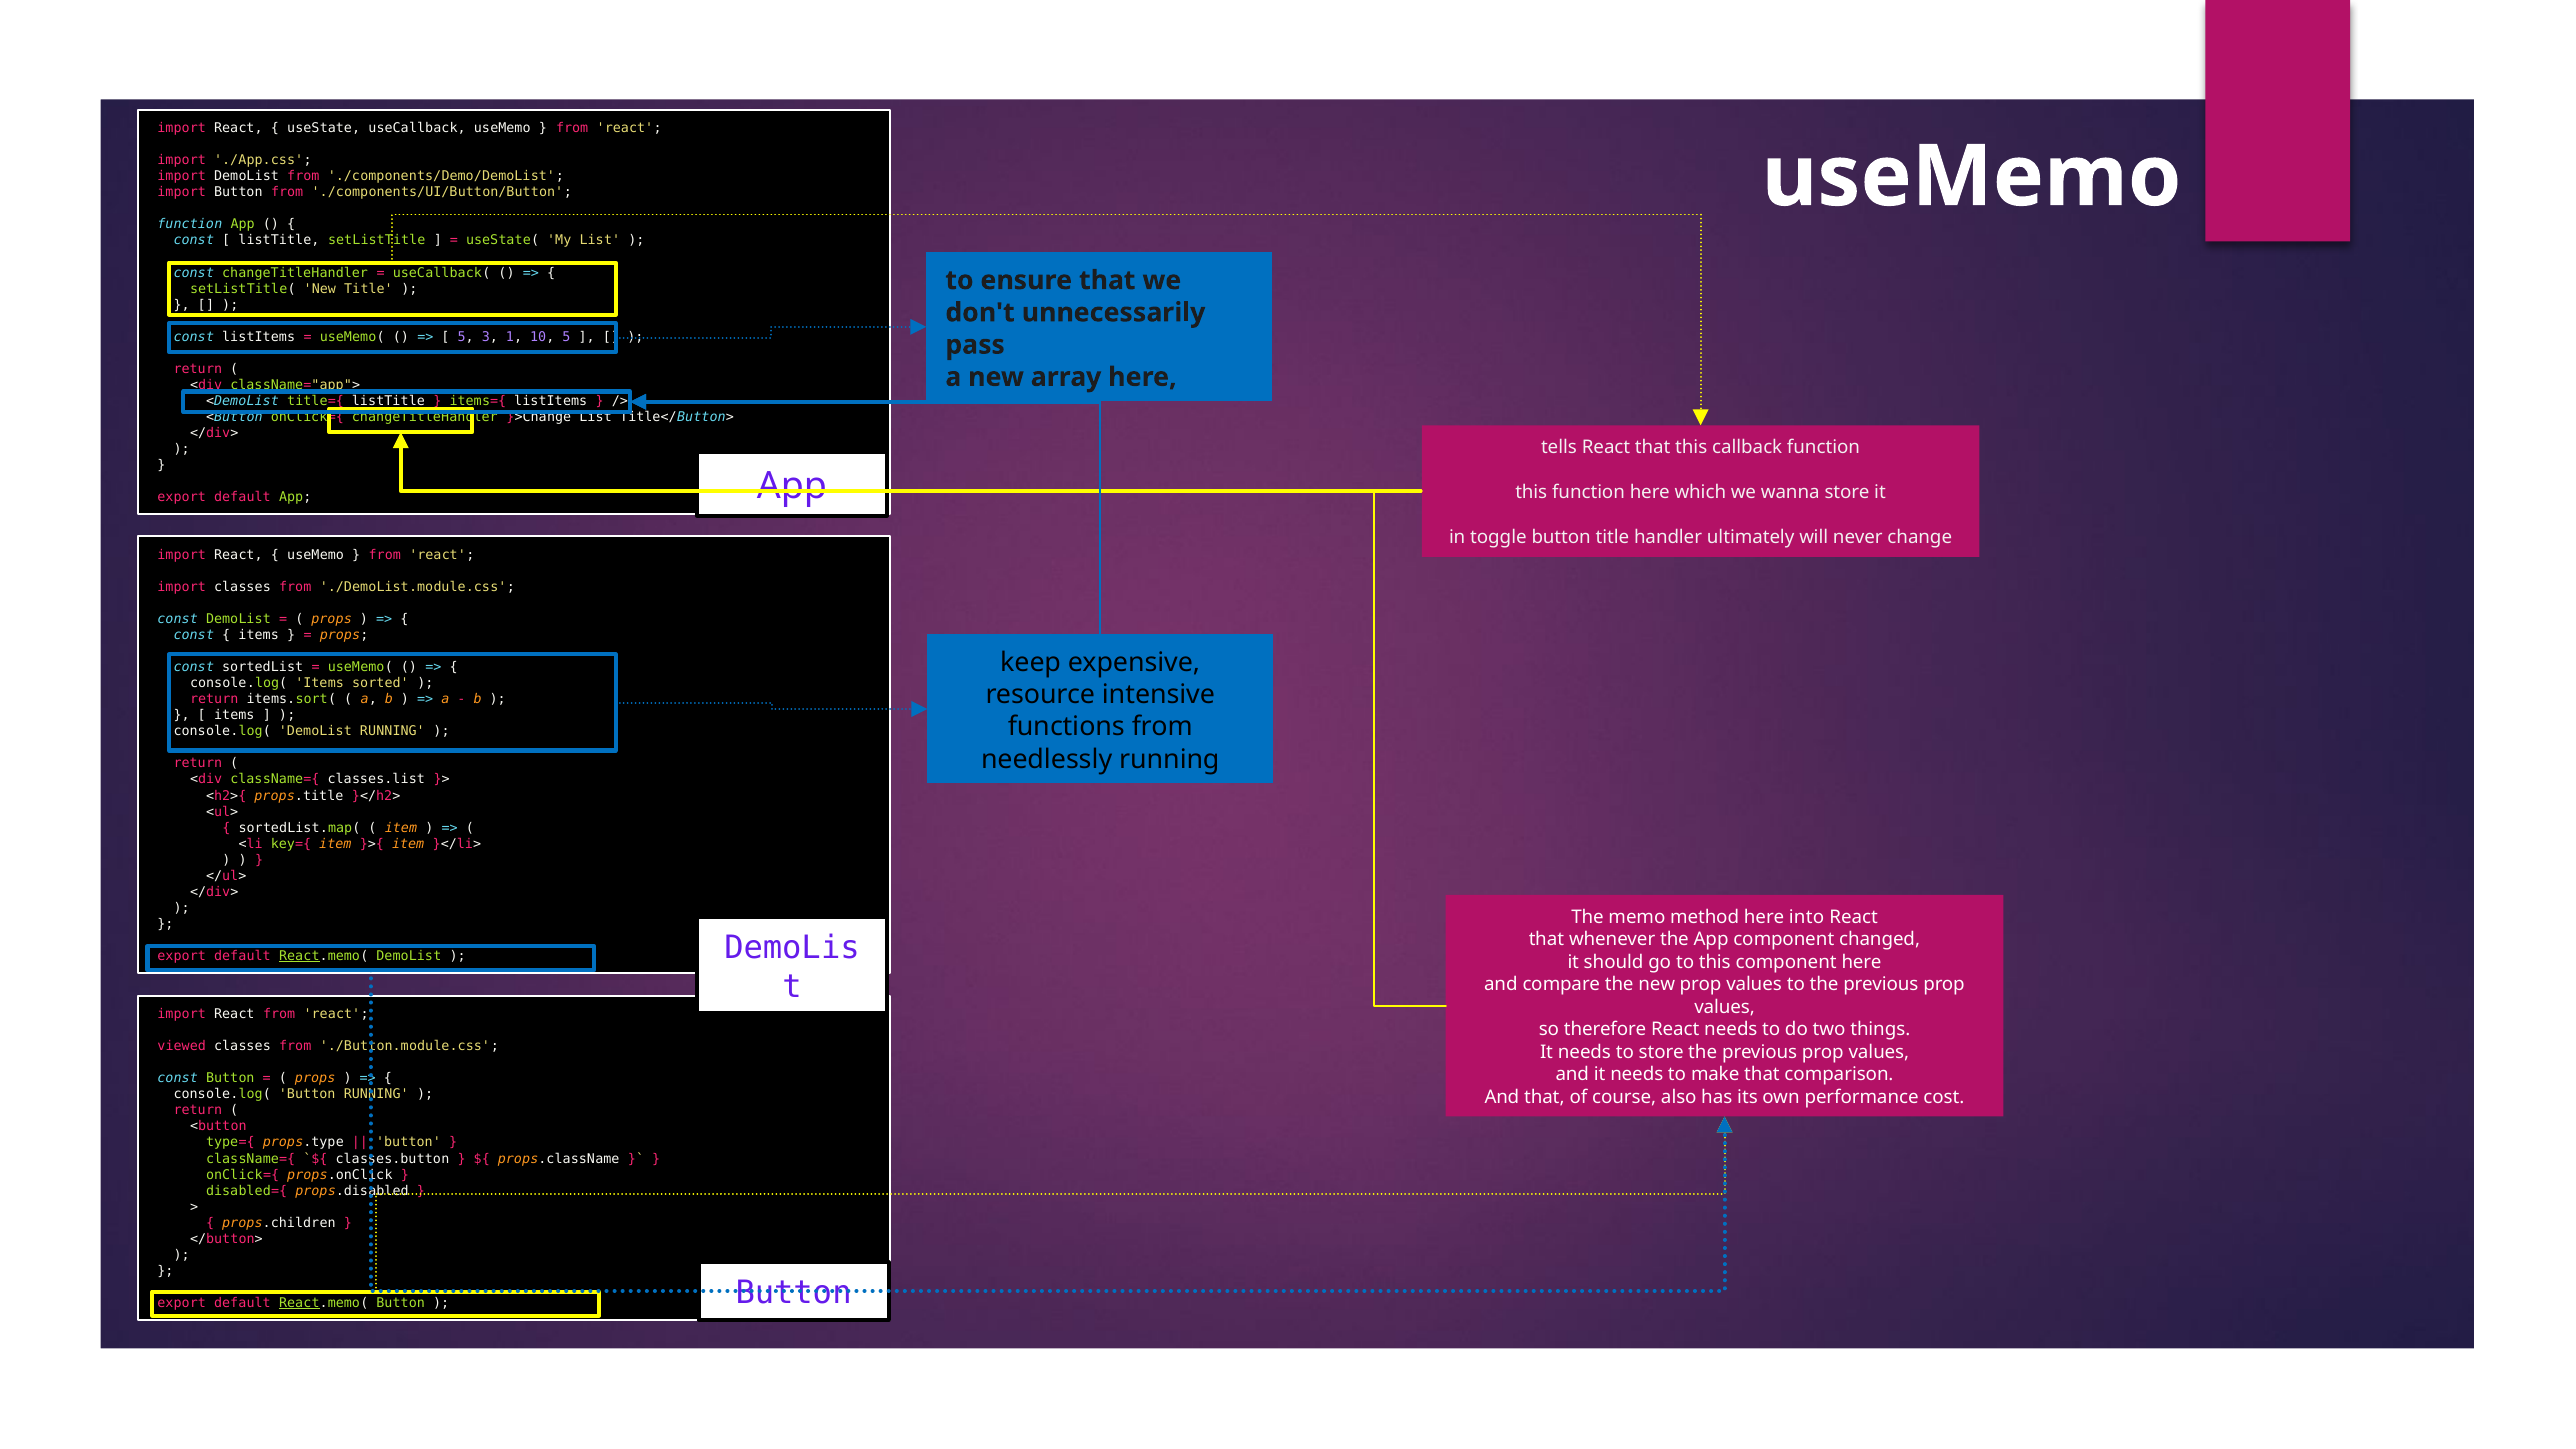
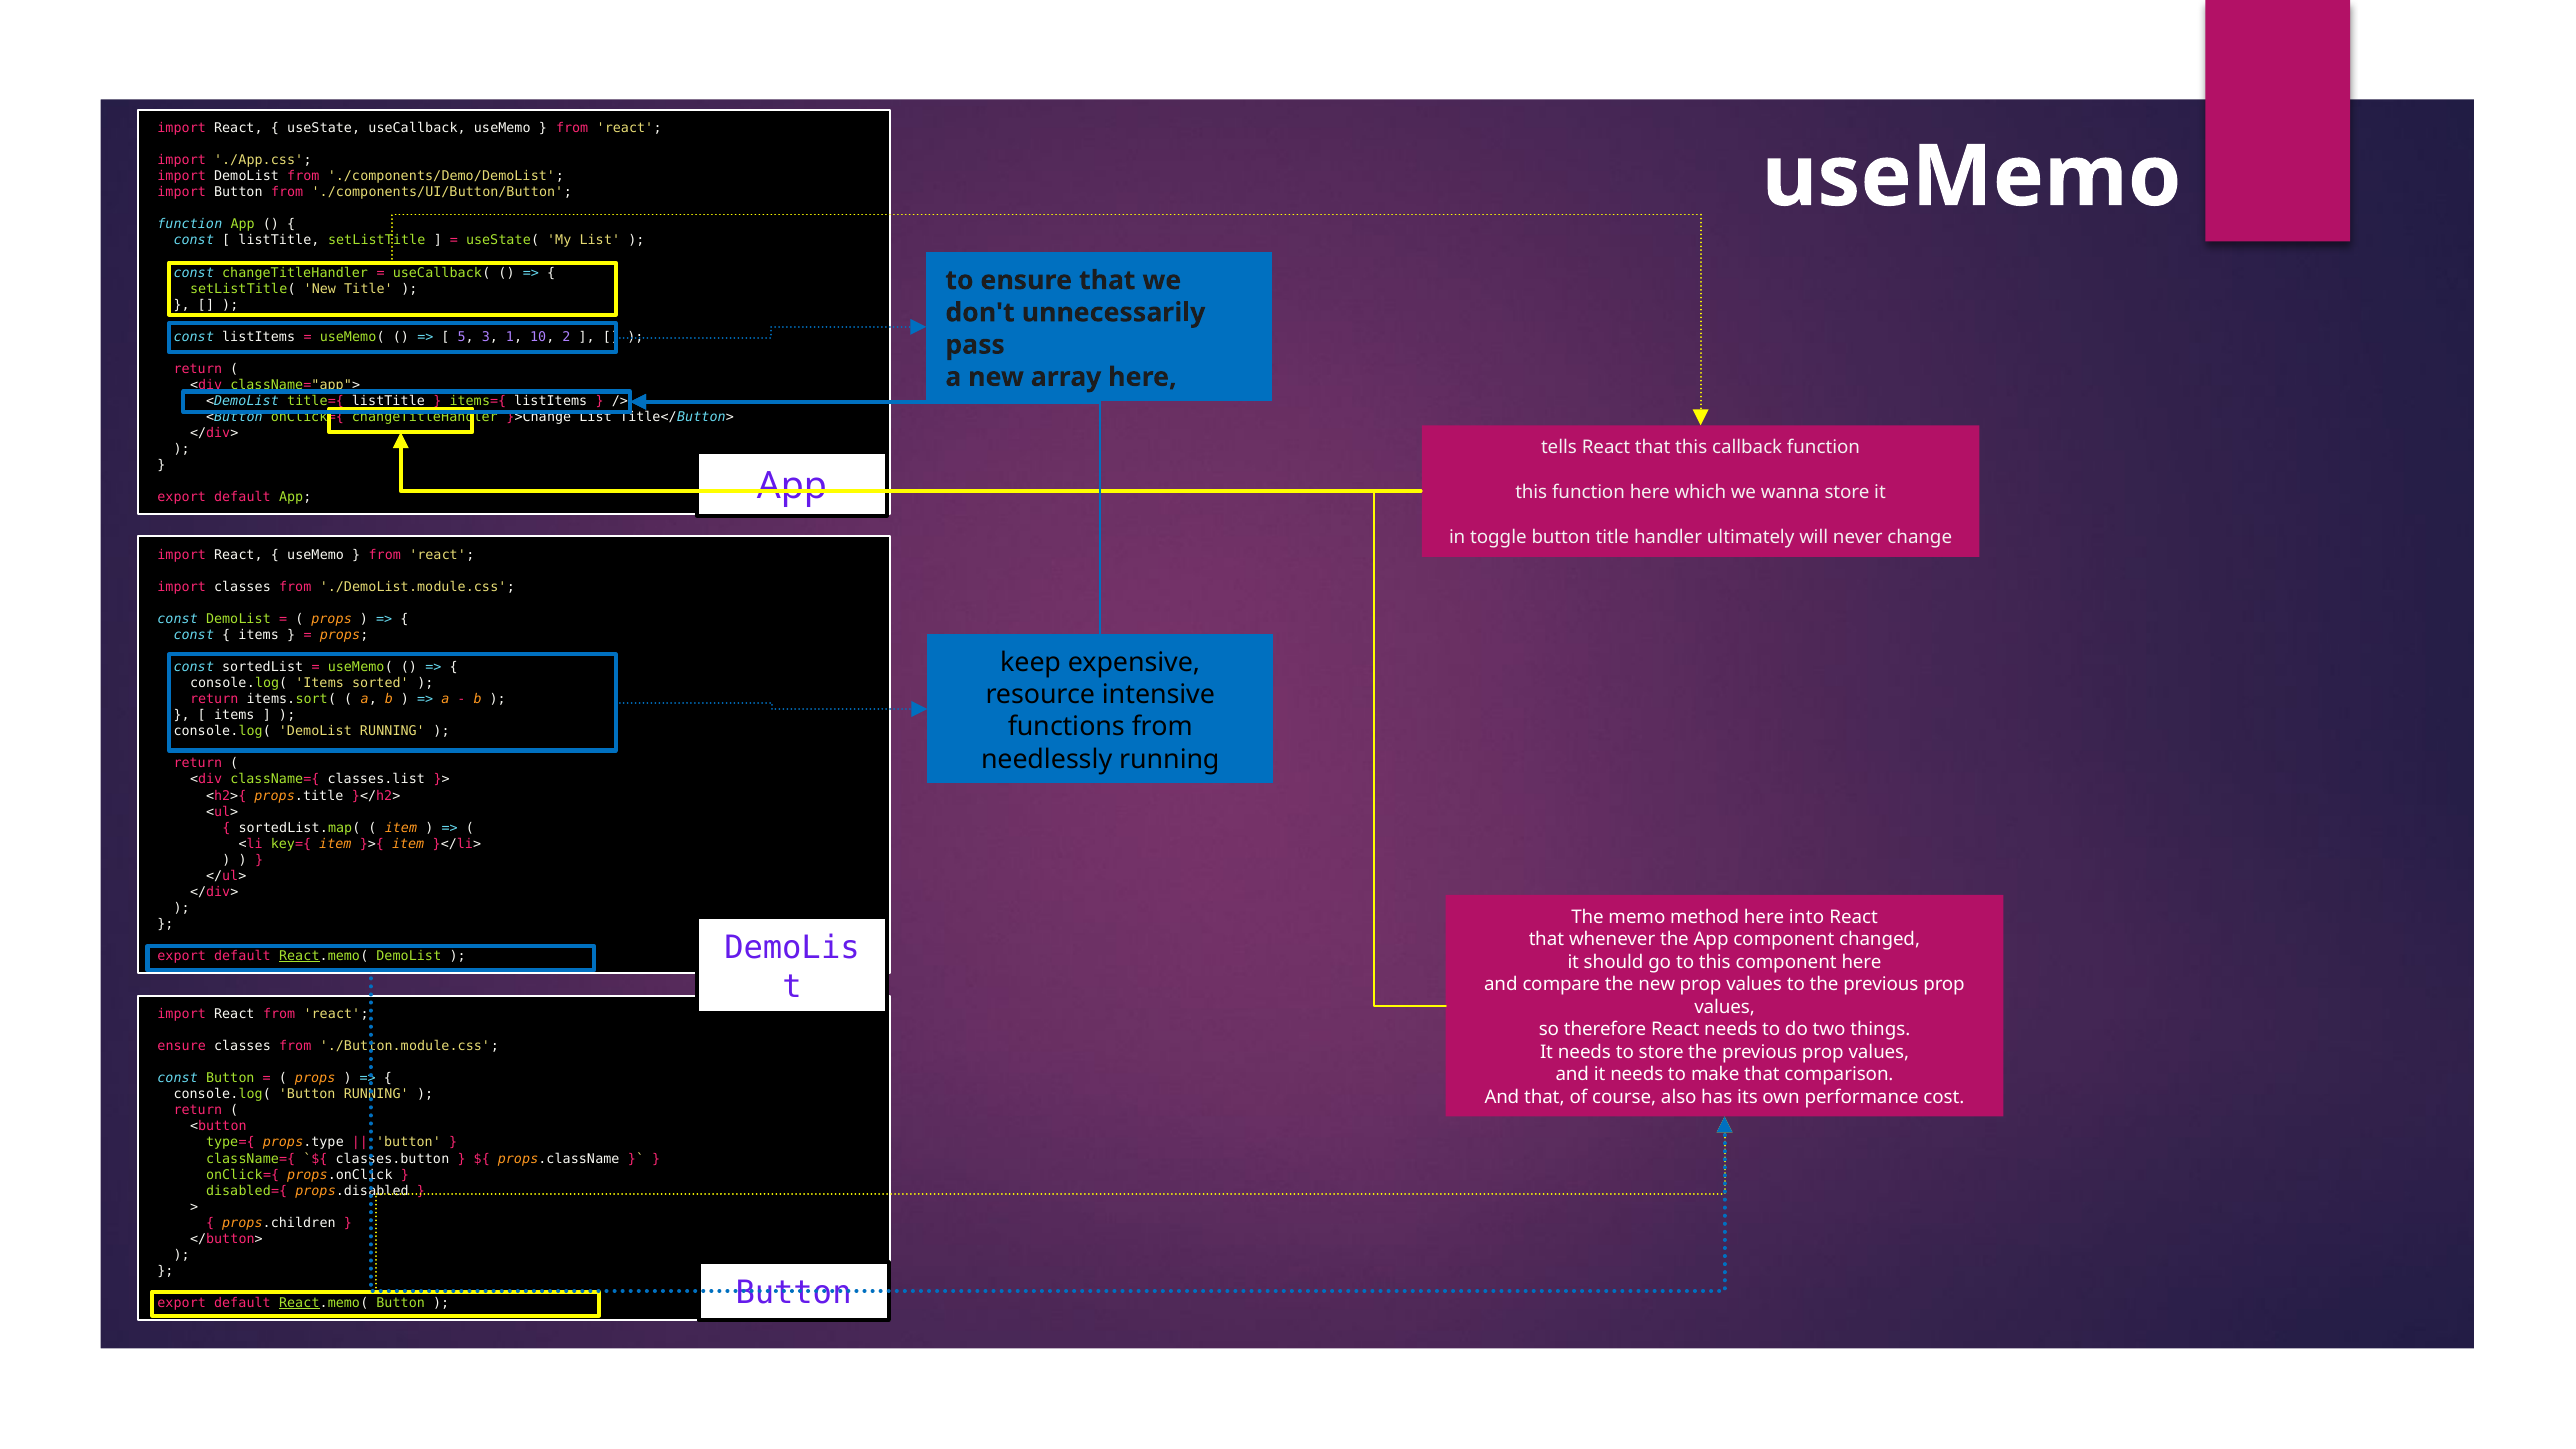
10 5: 5 -> 2 (566, 337)
viewed: viewed -> ensure (182, 1046)
